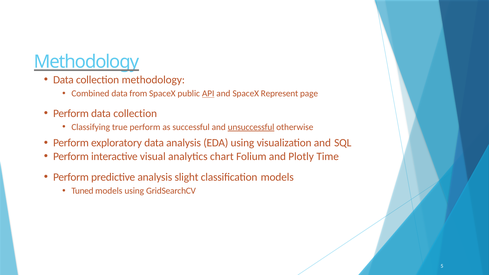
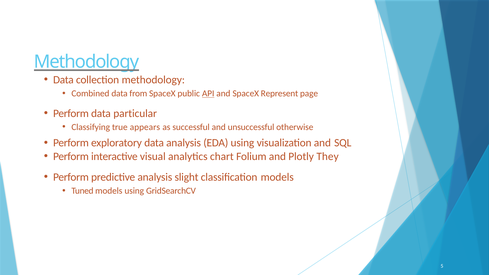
Perform data collection: collection -> particular (135, 113)
true perform: perform -> appears (145, 127)
unsuccessful underline: present -> none (251, 127)
Time: Time -> They (328, 156)
